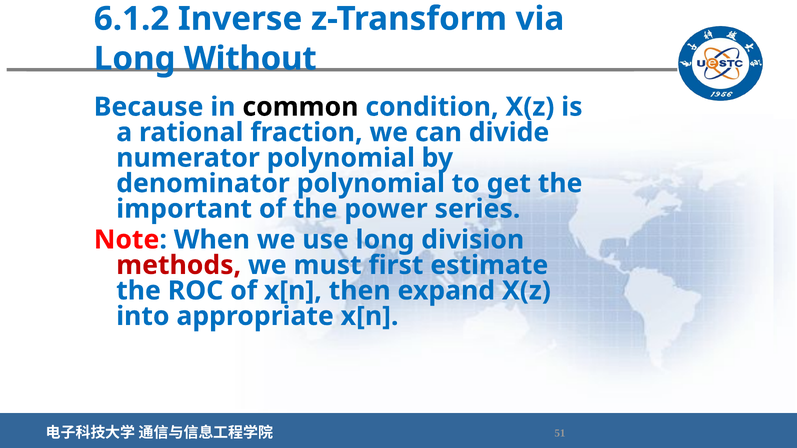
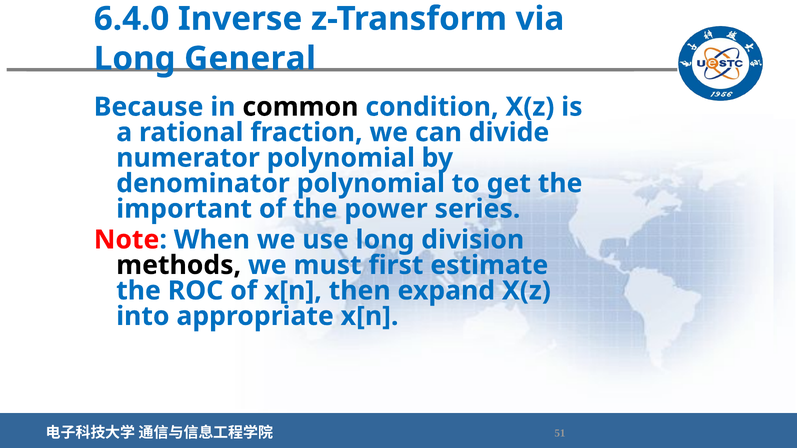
6.1.2: 6.1.2 -> 6.4.0 (132, 19)
Without: Without -> General (250, 59)
methods colour: red -> black (179, 265)
